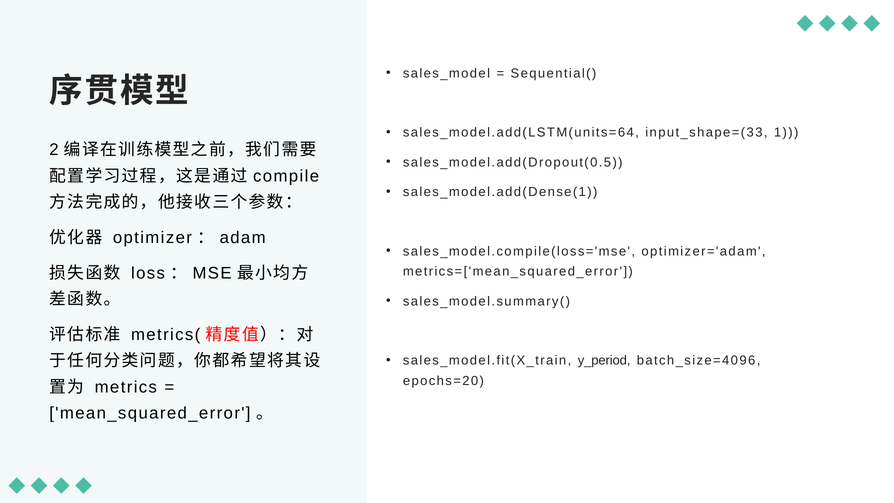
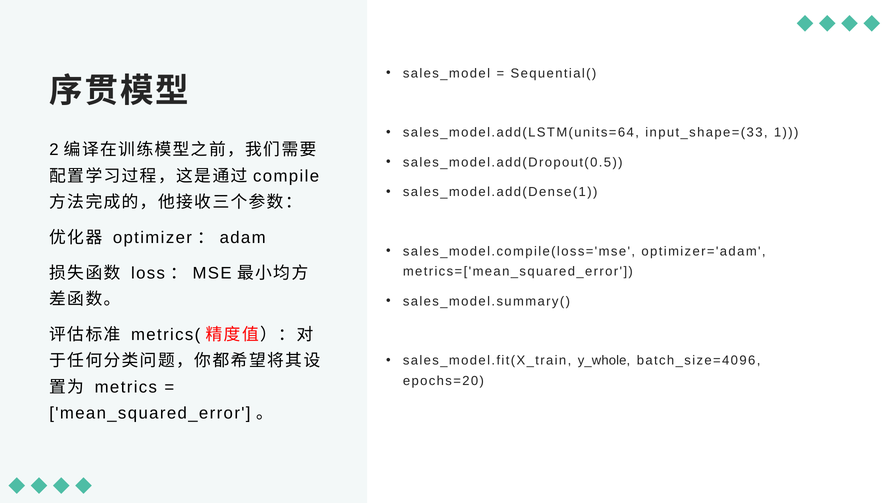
y_period: y_period -> y_whole (604, 360)
